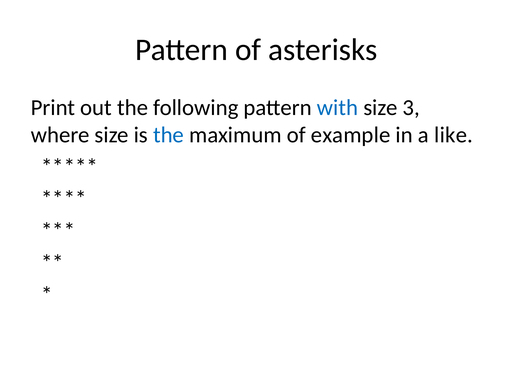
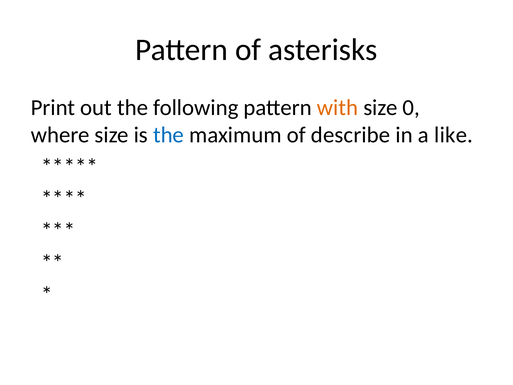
with colour: blue -> orange (338, 108)
3: 3 -> 0 (411, 108)
example: example -> describe (351, 135)
